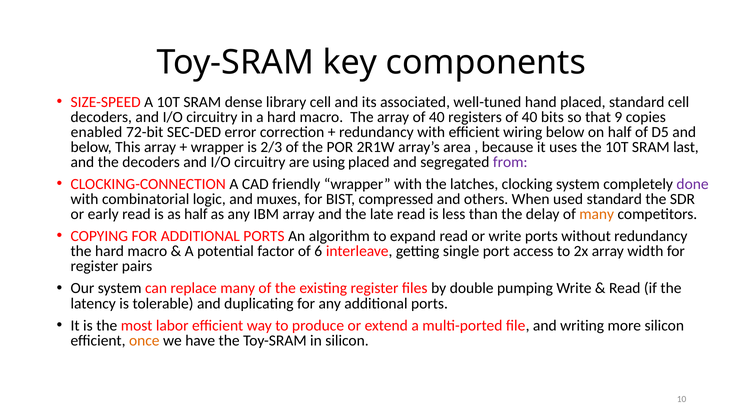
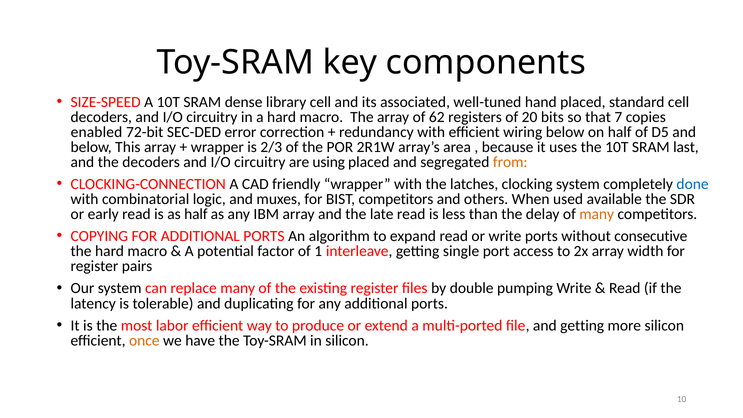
array of 40: 40 -> 62 (437, 117)
registers of 40: 40 -> 20 (530, 117)
9: 9 -> 7 (618, 117)
from colour: purple -> orange (510, 162)
done colour: purple -> blue (693, 184)
BIST compressed: compressed -> competitors (396, 199)
used standard: standard -> available (614, 199)
without redundancy: redundancy -> consecutive (651, 236)
6: 6 -> 1 (318, 251)
and writing: writing -> getting (582, 325)
